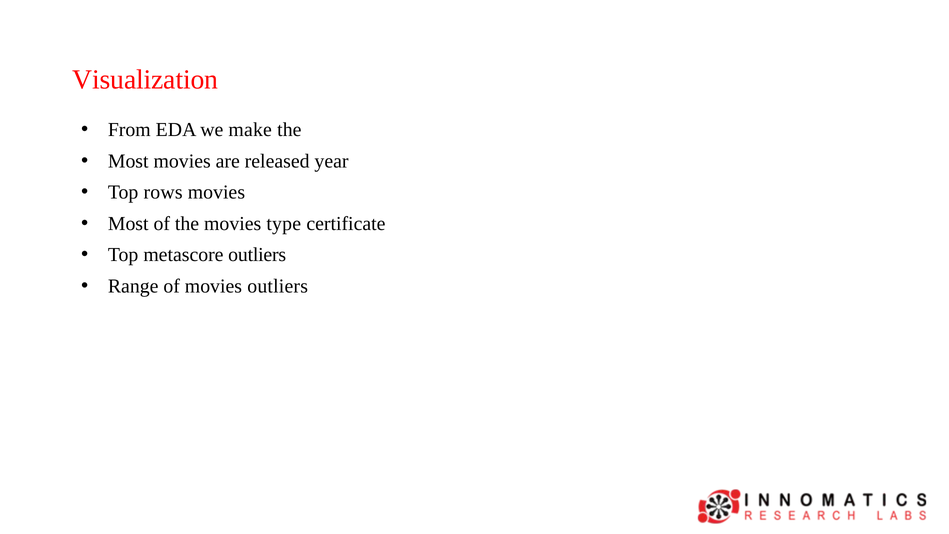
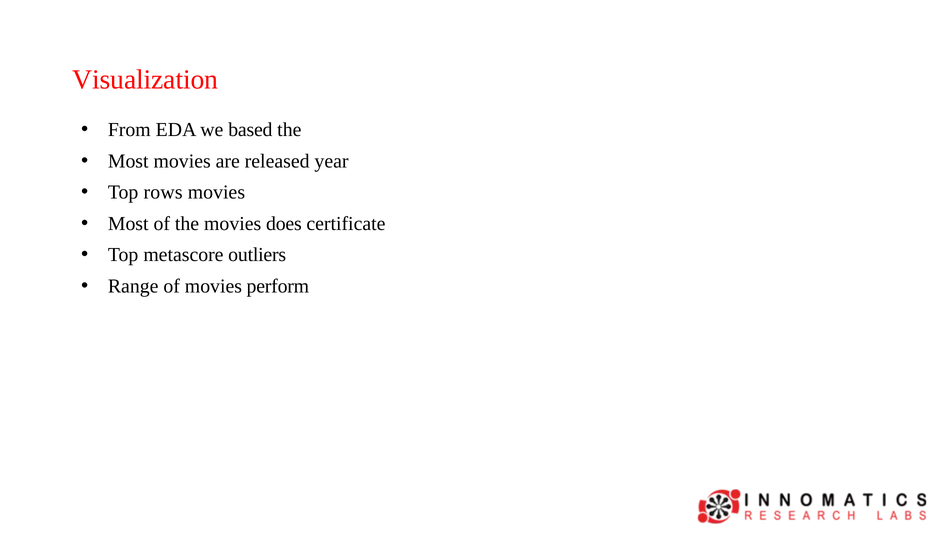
make: make -> based (250, 130)
type: type -> does (284, 223)
movies outliers: outliers -> perform (278, 286)
